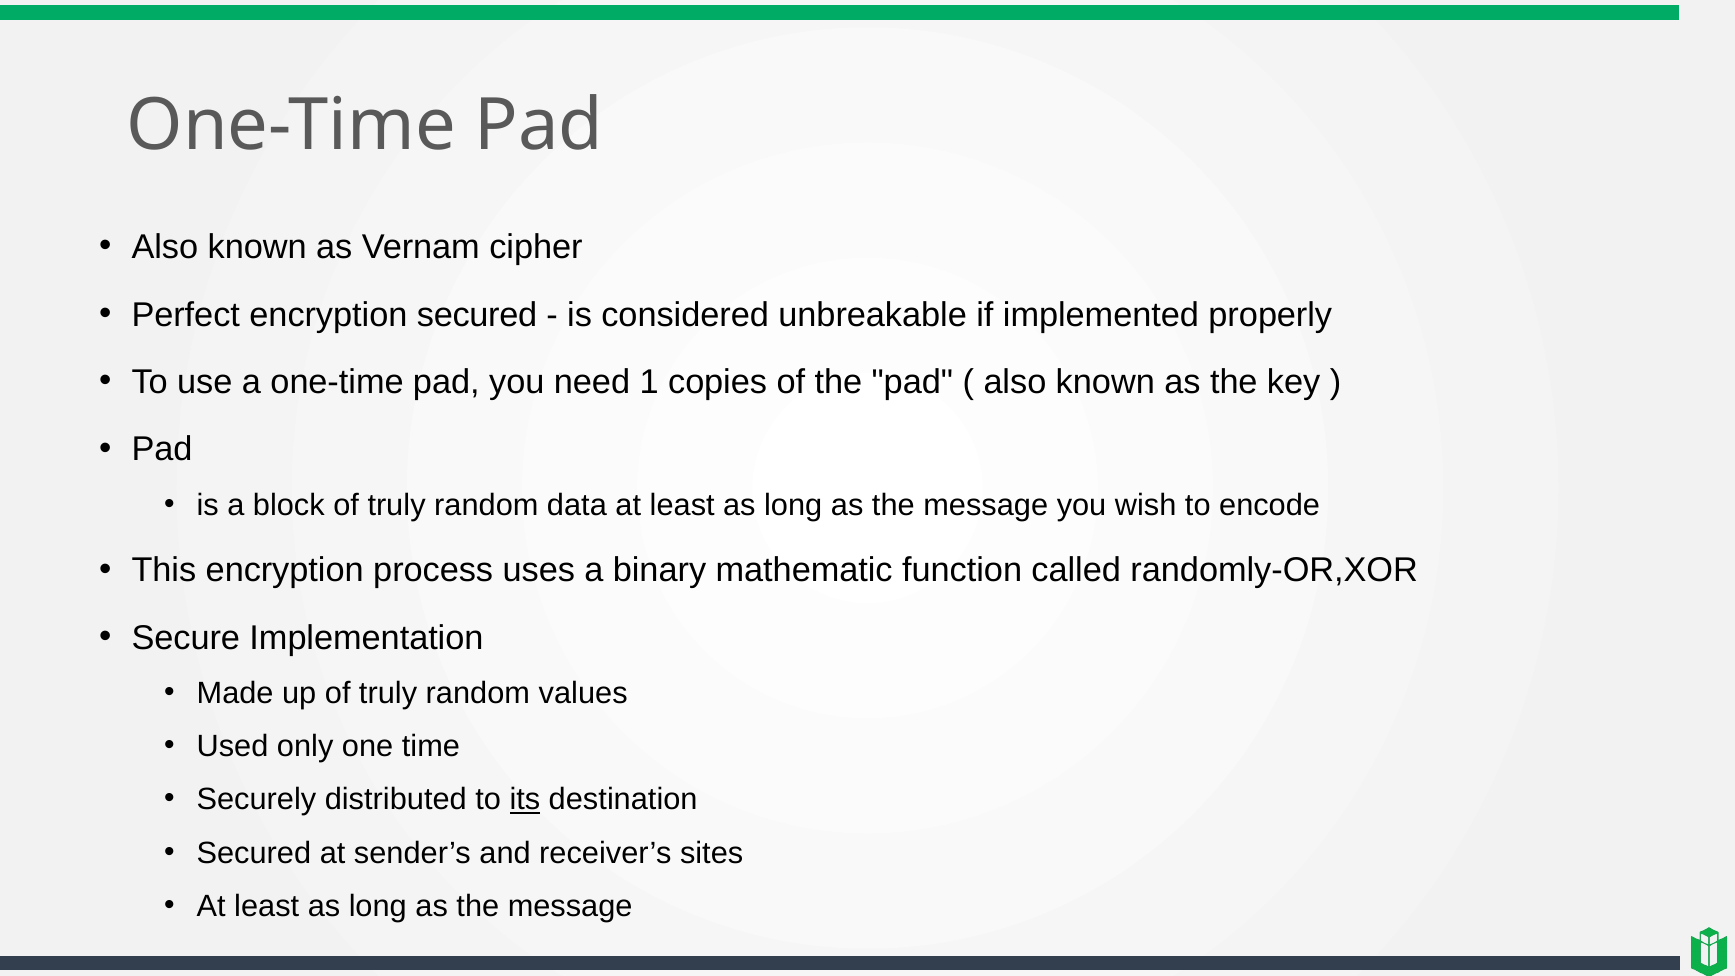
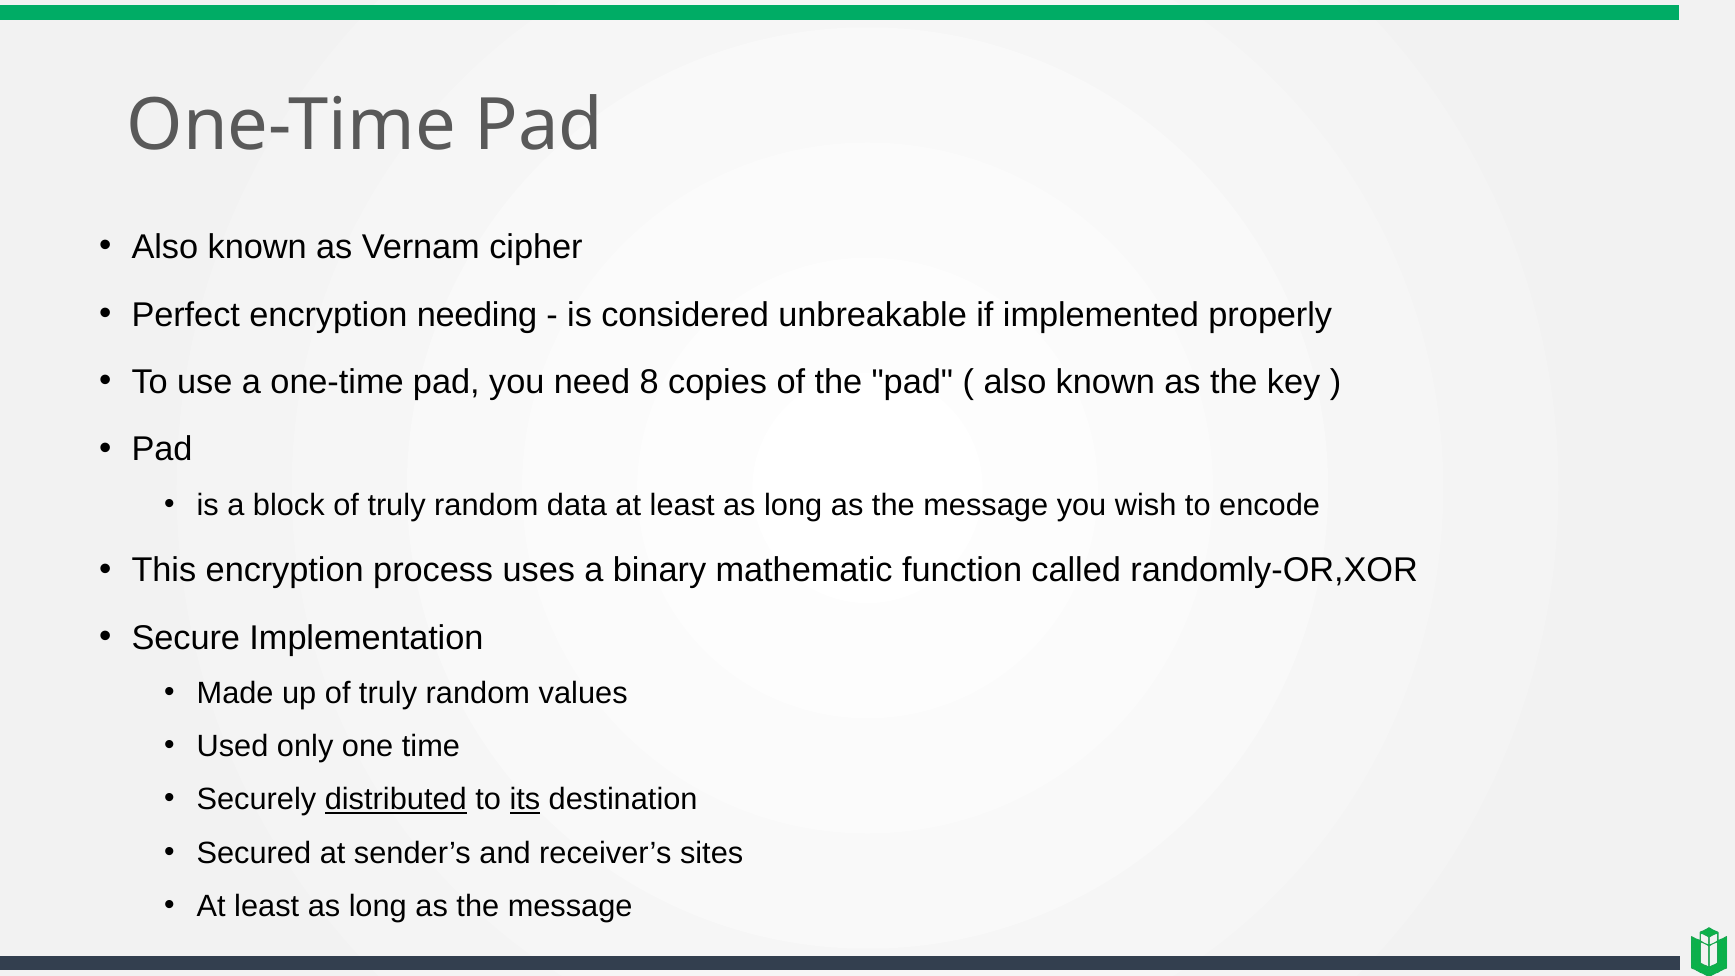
encryption secured: secured -> needing (477, 315)
1: 1 -> 8 (649, 382)
distributed underline: none -> present (396, 800)
